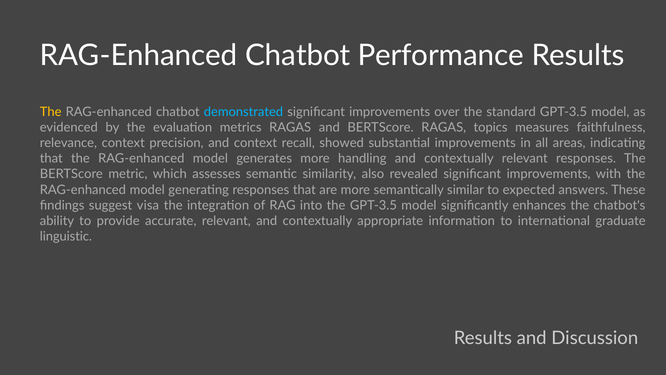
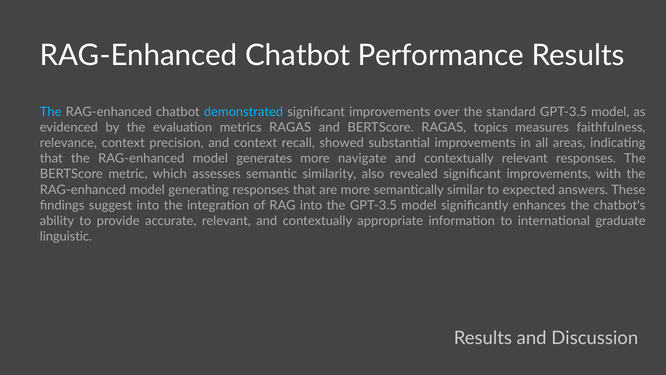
The colour: yellow -> light blue (51, 112)
handling: handling -> navigate (362, 158)
suggest visa: visa -> into (148, 205)
